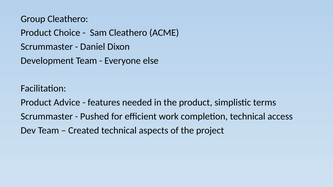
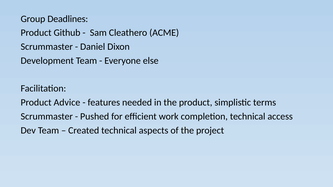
Group Cleathero: Cleathero -> Deadlines (68, 19)
Choice: Choice -> Github (67, 33)
